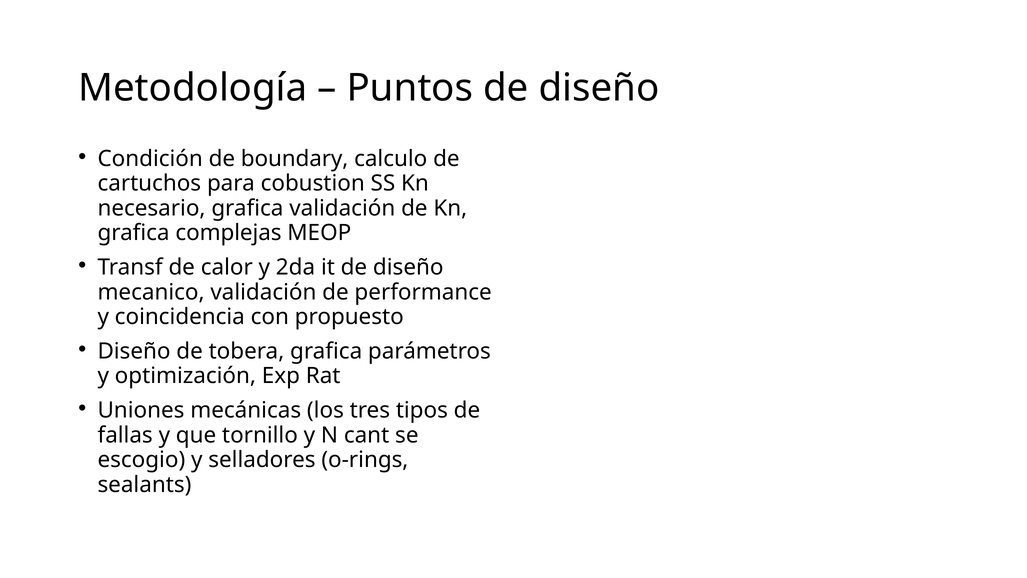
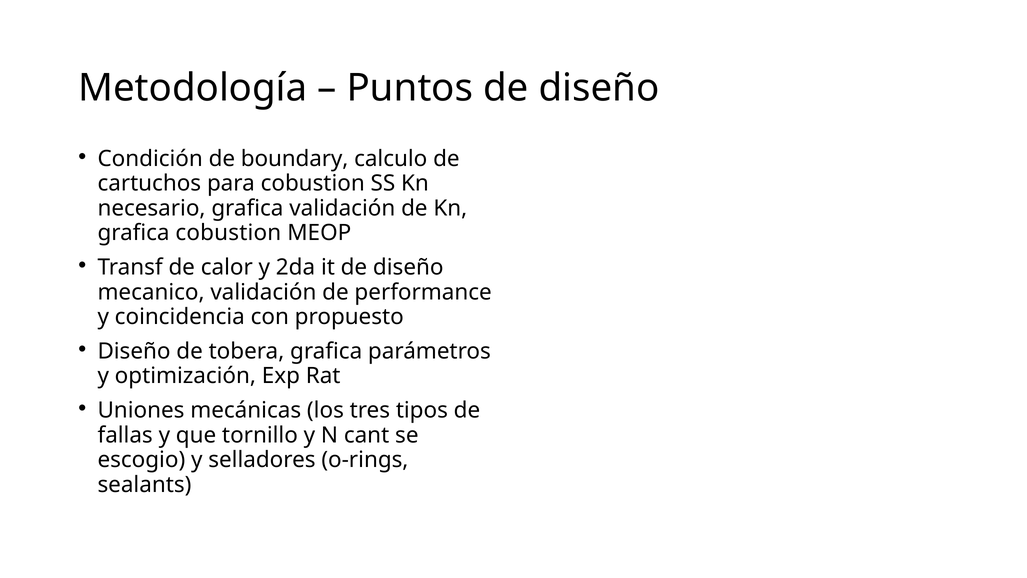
grafica complejas: complejas -> cobustion (228, 233)
